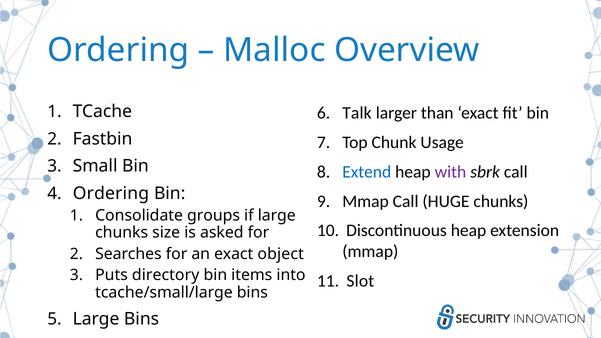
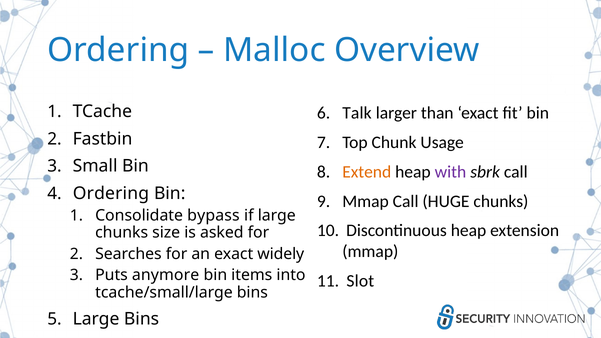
Extend colour: blue -> orange (367, 172)
groups: groups -> bypass (213, 216)
object: object -> widely (281, 254)
directory: directory -> anymore (166, 275)
